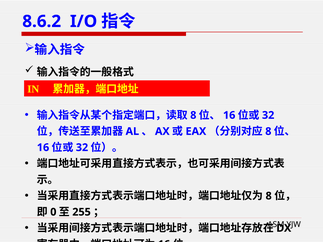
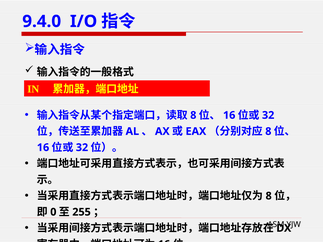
8.6.2: 8.6.2 -> 9.4.0 (42, 21)
